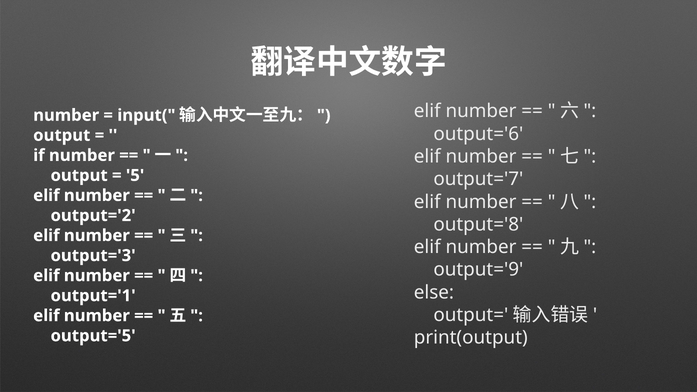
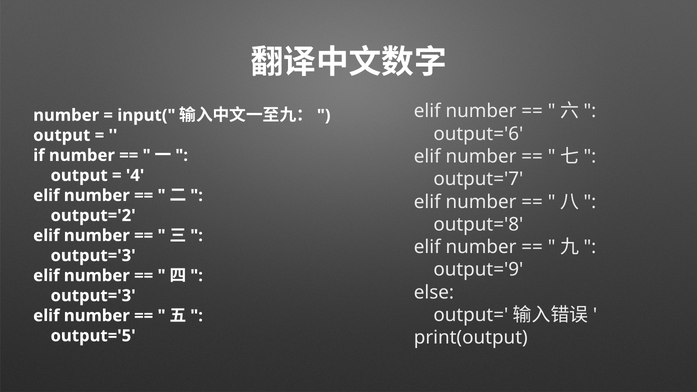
5: 5 -> 4 (135, 175)
output='1: output='1 -> output='3 (93, 296)
